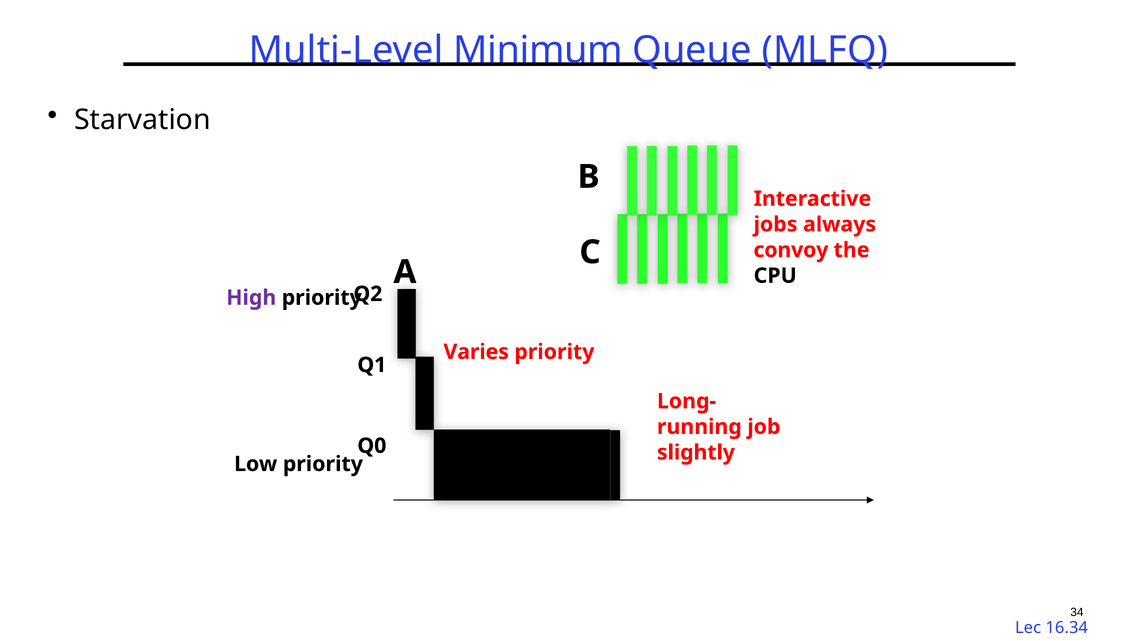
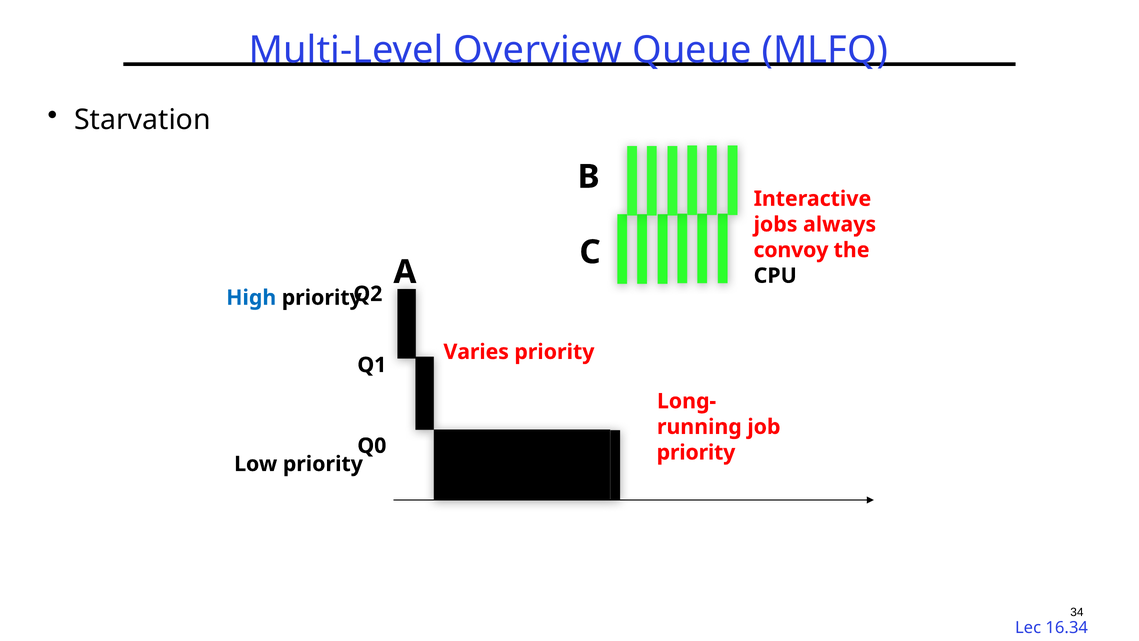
Minimum: Minimum -> Overview (538, 50)
High colour: purple -> blue (251, 298)
slightly: slightly -> priority (696, 452)
